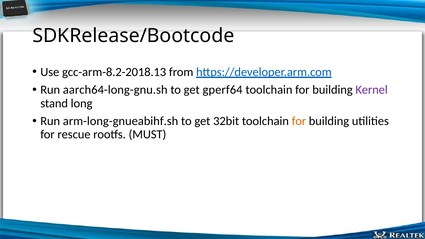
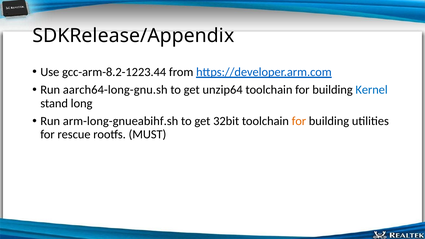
SDKRelease/Bootcode: SDKRelease/Bootcode -> SDKRelease/Appendix (133, 36)
gcc-arm-8.2-2018.13: gcc-arm-8.2-2018.13 -> gcc-arm-8.2-1223.44 (114, 72)
gperf64: gperf64 -> unzip64 (223, 90)
Kernel colour: purple -> blue (372, 90)
